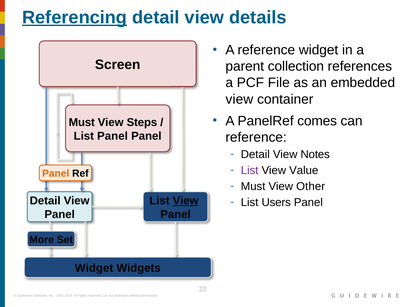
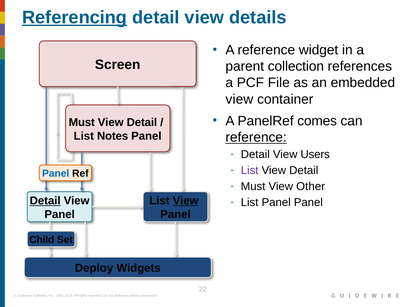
Steps: Steps -> Detail (142, 122)
List Panel: Panel -> Notes (113, 136)
reference underline: none -> present (256, 137)
Notes: Notes -> Users (315, 154)
Value: Value -> Detail (304, 170)
Panel colour: orange -> blue (56, 173)
Detail underline: none -> present (45, 200)
List Users: Users -> Panel (276, 202)
More: More -> Child (42, 239)
Widget: Widget -> Deploy (94, 268)
